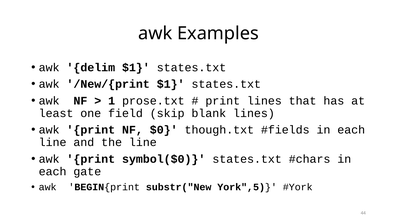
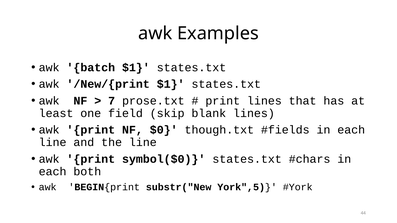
delim: delim -> batch (91, 68)
1: 1 -> 7 (112, 101)
gate: gate -> both (87, 172)
